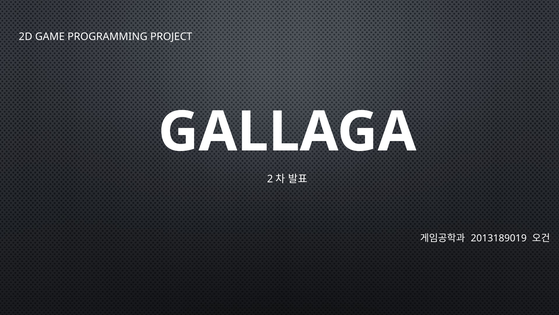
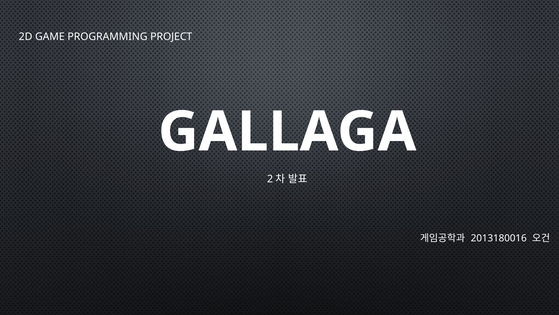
2013189019: 2013189019 -> 2013180016 (499, 238)
